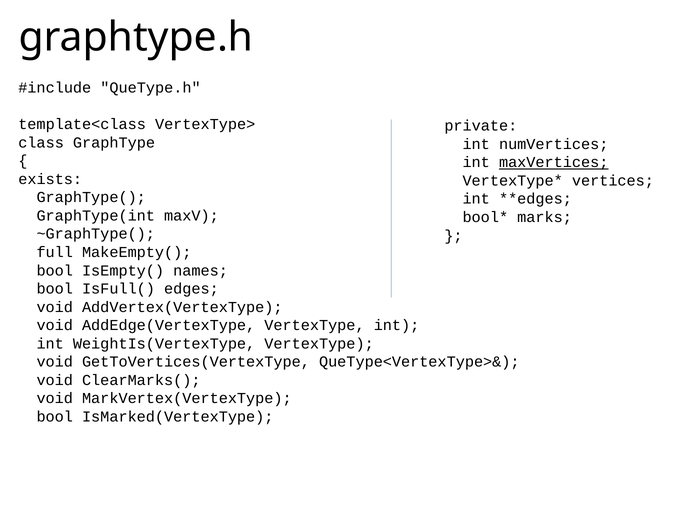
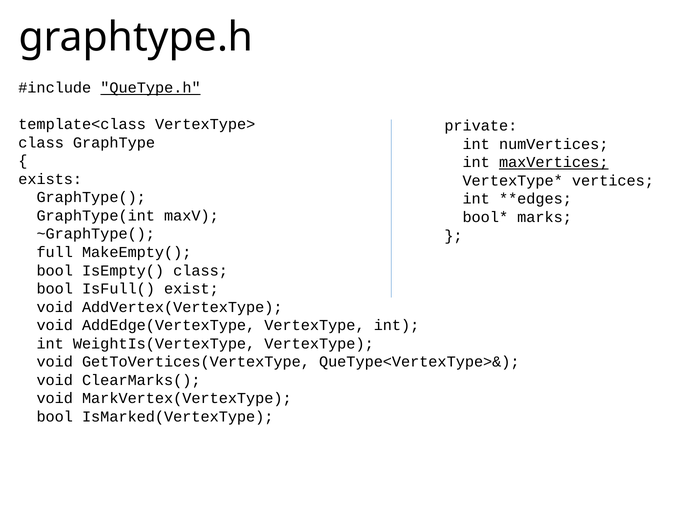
QueType.h underline: none -> present (150, 88)
IsEmpty( names: names -> class (201, 271)
edges: edges -> exist (191, 289)
